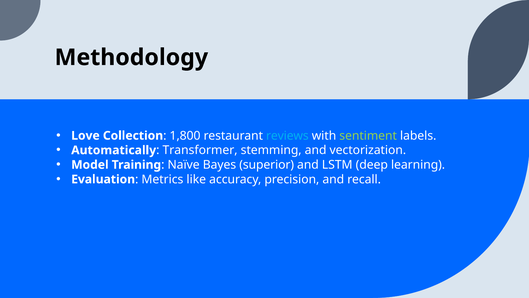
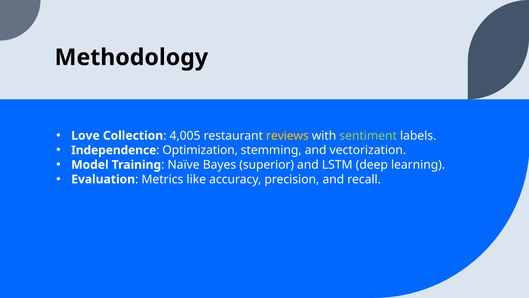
1,800: 1,800 -> 4,005 (185, 135)
reviews colour: light blue -> yellow (287, 135)
Automatically: Automatically -> Independence (114, 150)
Transformer: Transformer -> Optimization (200, 150)
